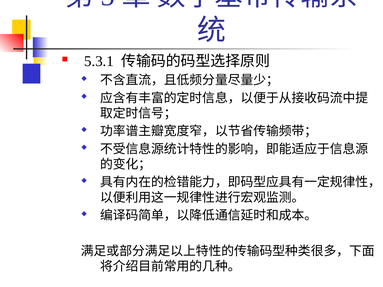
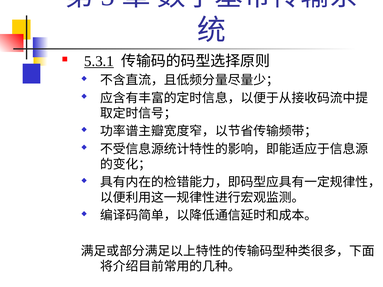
5.3.1 underline: none -> present (99, 61)
